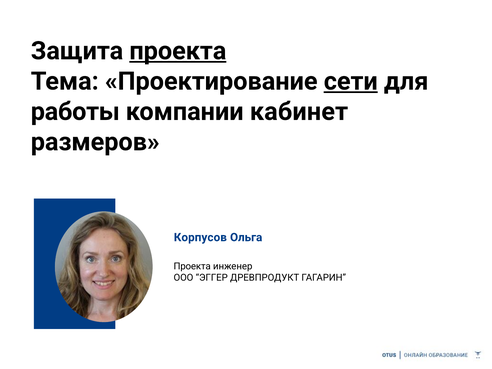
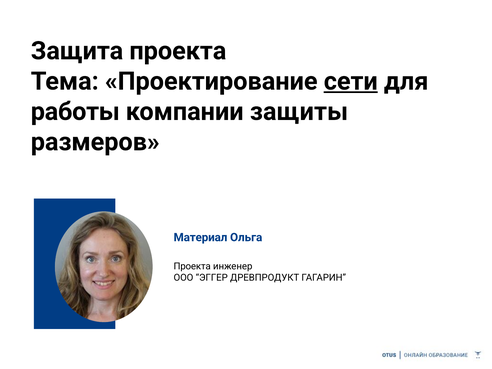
проекта underline: present -> none (178, 51)
кабинет: кабинет -> защиты (299, 112)
Корпусов: Корпусов -> Материал (200, 237)
